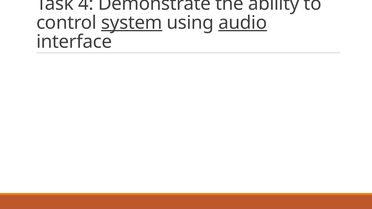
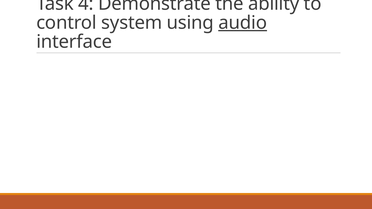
system underline: present -> none (132, 23)
